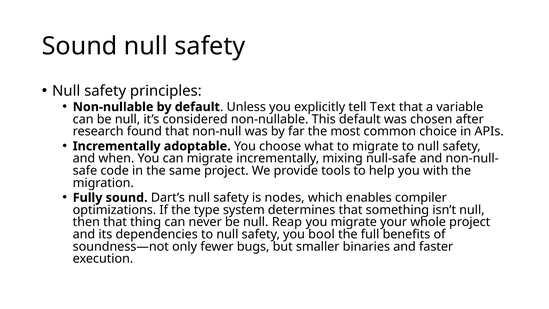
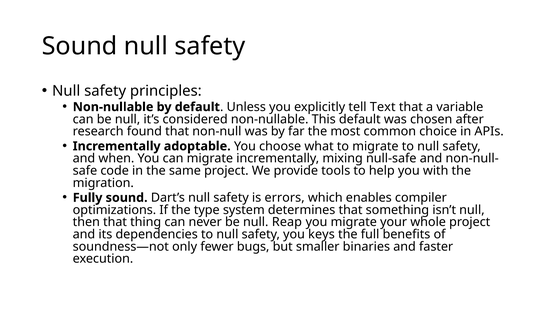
nodes: nodes -> errors (285, 198)
bool: bool -> keys (321, 234)
